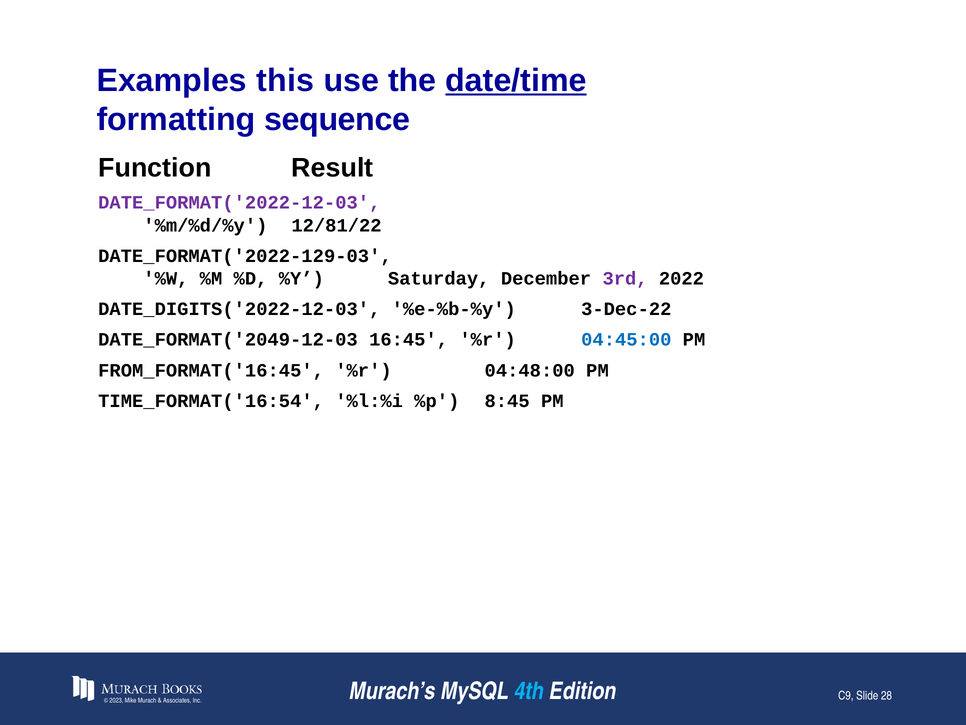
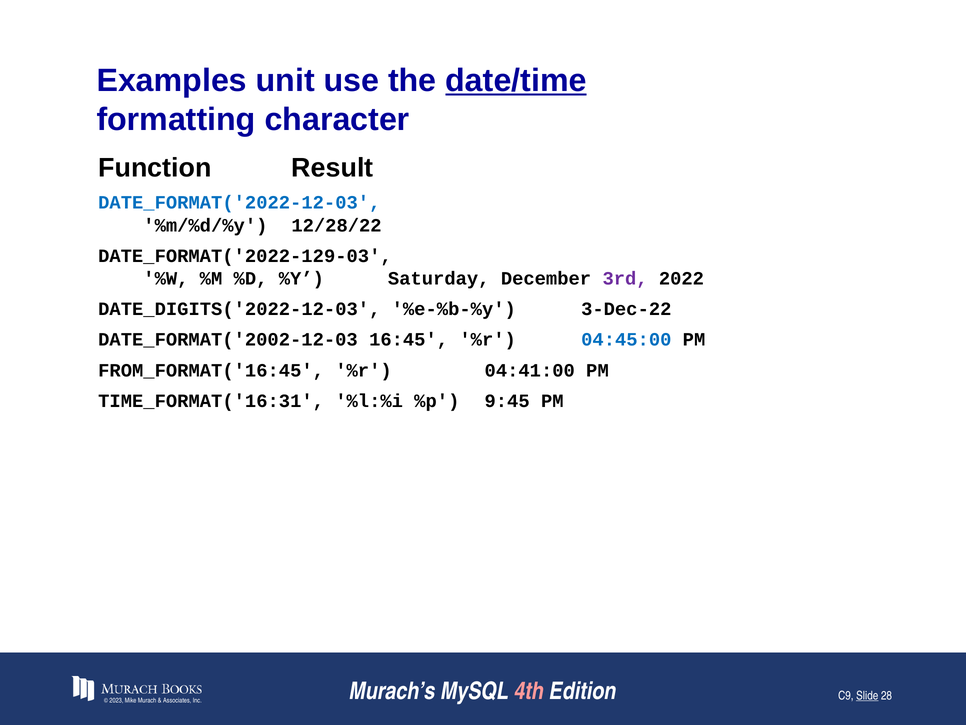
this: this -> unit (285, 81)
sequence: sequence -> character (337, 119)
DATE_FORMAT('2022-12-03 colour: purple -> blue (239, 203)
12/81/22: 12/81/22 -> 12/28/22 (337, 225)
DATE_FORMAT('2049-12-03: DATE_FORMAT('2049-12-03 -> DATE_FORMAT('2002-12-03 (228, 340)
04:48:00: 04:48:00 -> 04:41:00 (530, 370)
TIME_FORMAT('16:54: TIME_FORMAT('16:54 -> TIME_FORMAT('16:31 (211, 401)
8:45: 8:45 -> 9:45 (507, 401)
4th colour: light blue -> pink (529, 691)
Slide underline: none -> present (867, 695)
